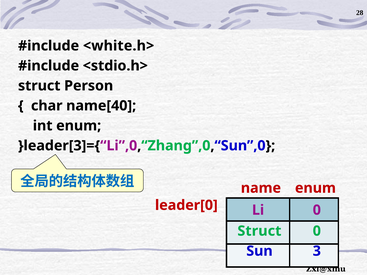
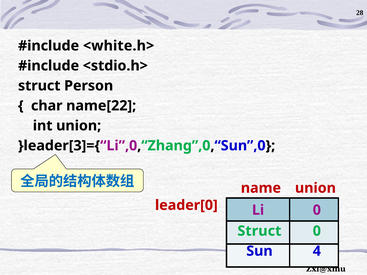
name[40: name[40 -> name[22 (101, 106)
int enum: enum -> union (79, 126)
name enum: enum -> union (315, 188)
3: 3 -> 4 (317, 251)
